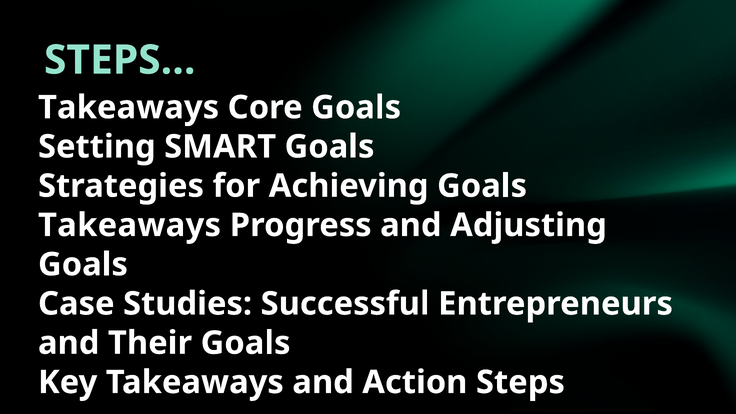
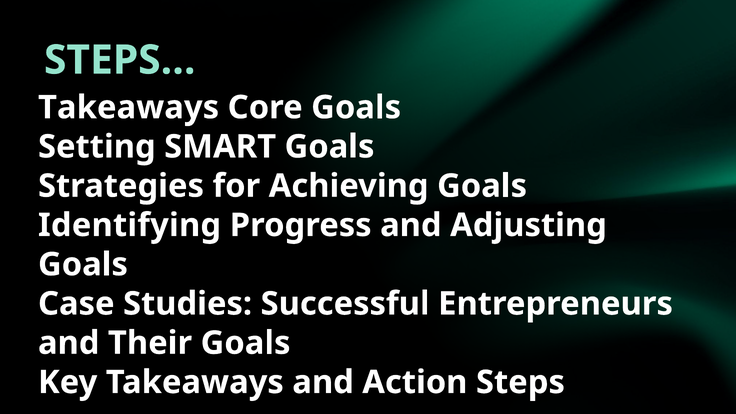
Takeaways: Takeaways -> Identifying (130, 225)
